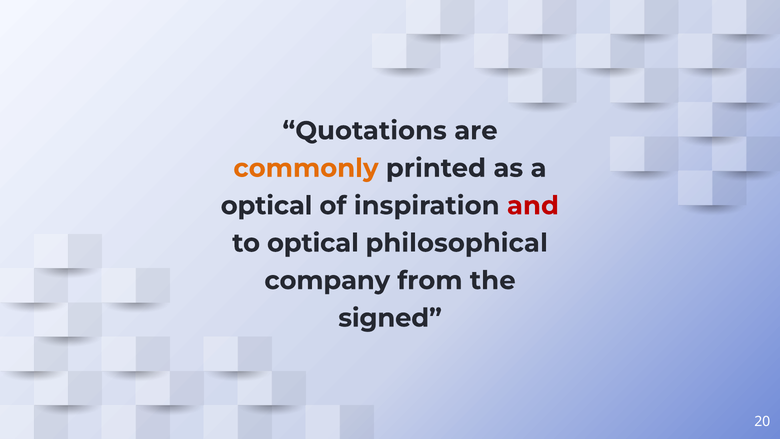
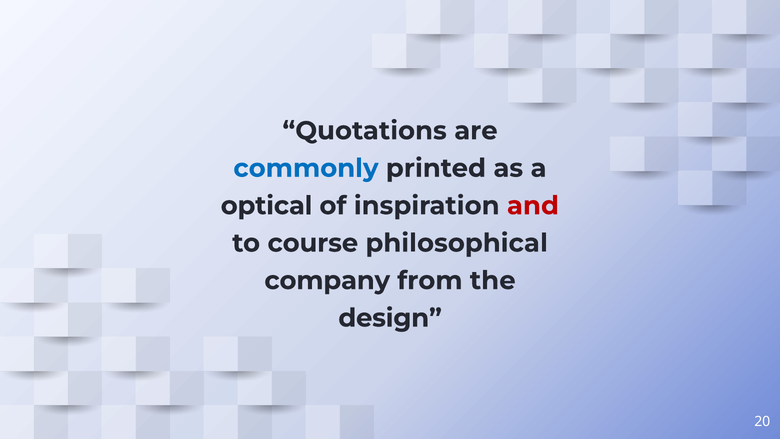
commonly colour: orange -> blue (306, 168)
to optical: optical -> course (313, 243)
signed: signed -> design (390, 318)
